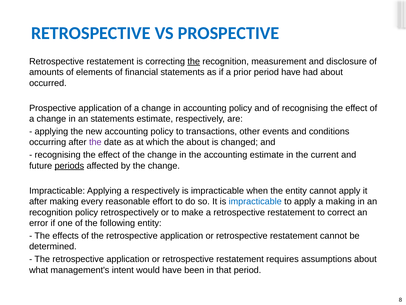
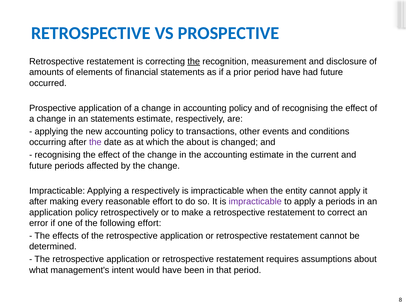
had about: about -> future (332, 72)
periods underline: present -> none (69, 165)
impracticable colour: blue -> purple (255, 201)
a making: making -> periods (340, 201)
recognition: recognition -> application (51, 212)
following entity: entity -> effort (149, 223)
